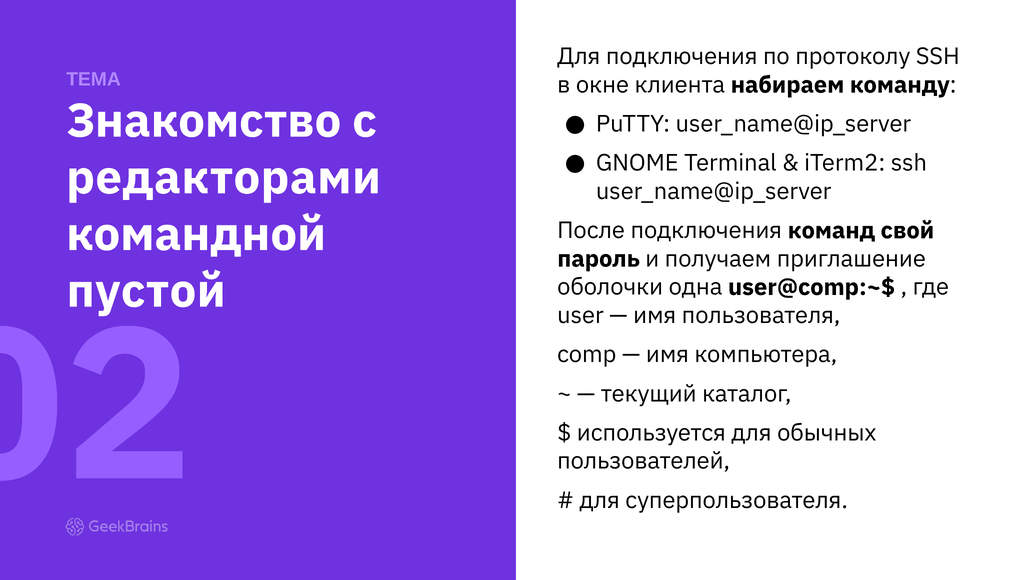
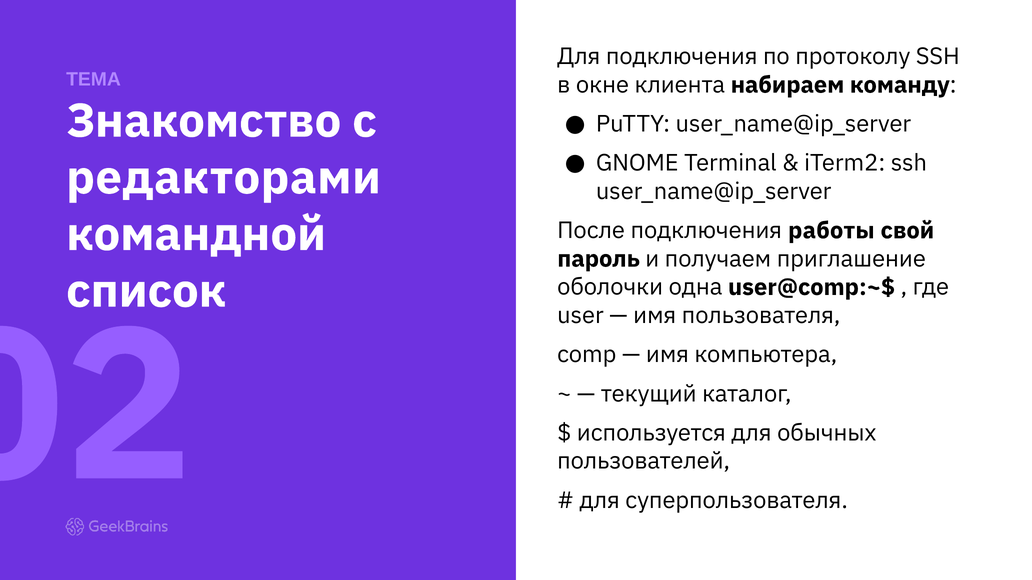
команд: команд -> работы (831, 231)
пустой: пустой -> список (146, 291)
